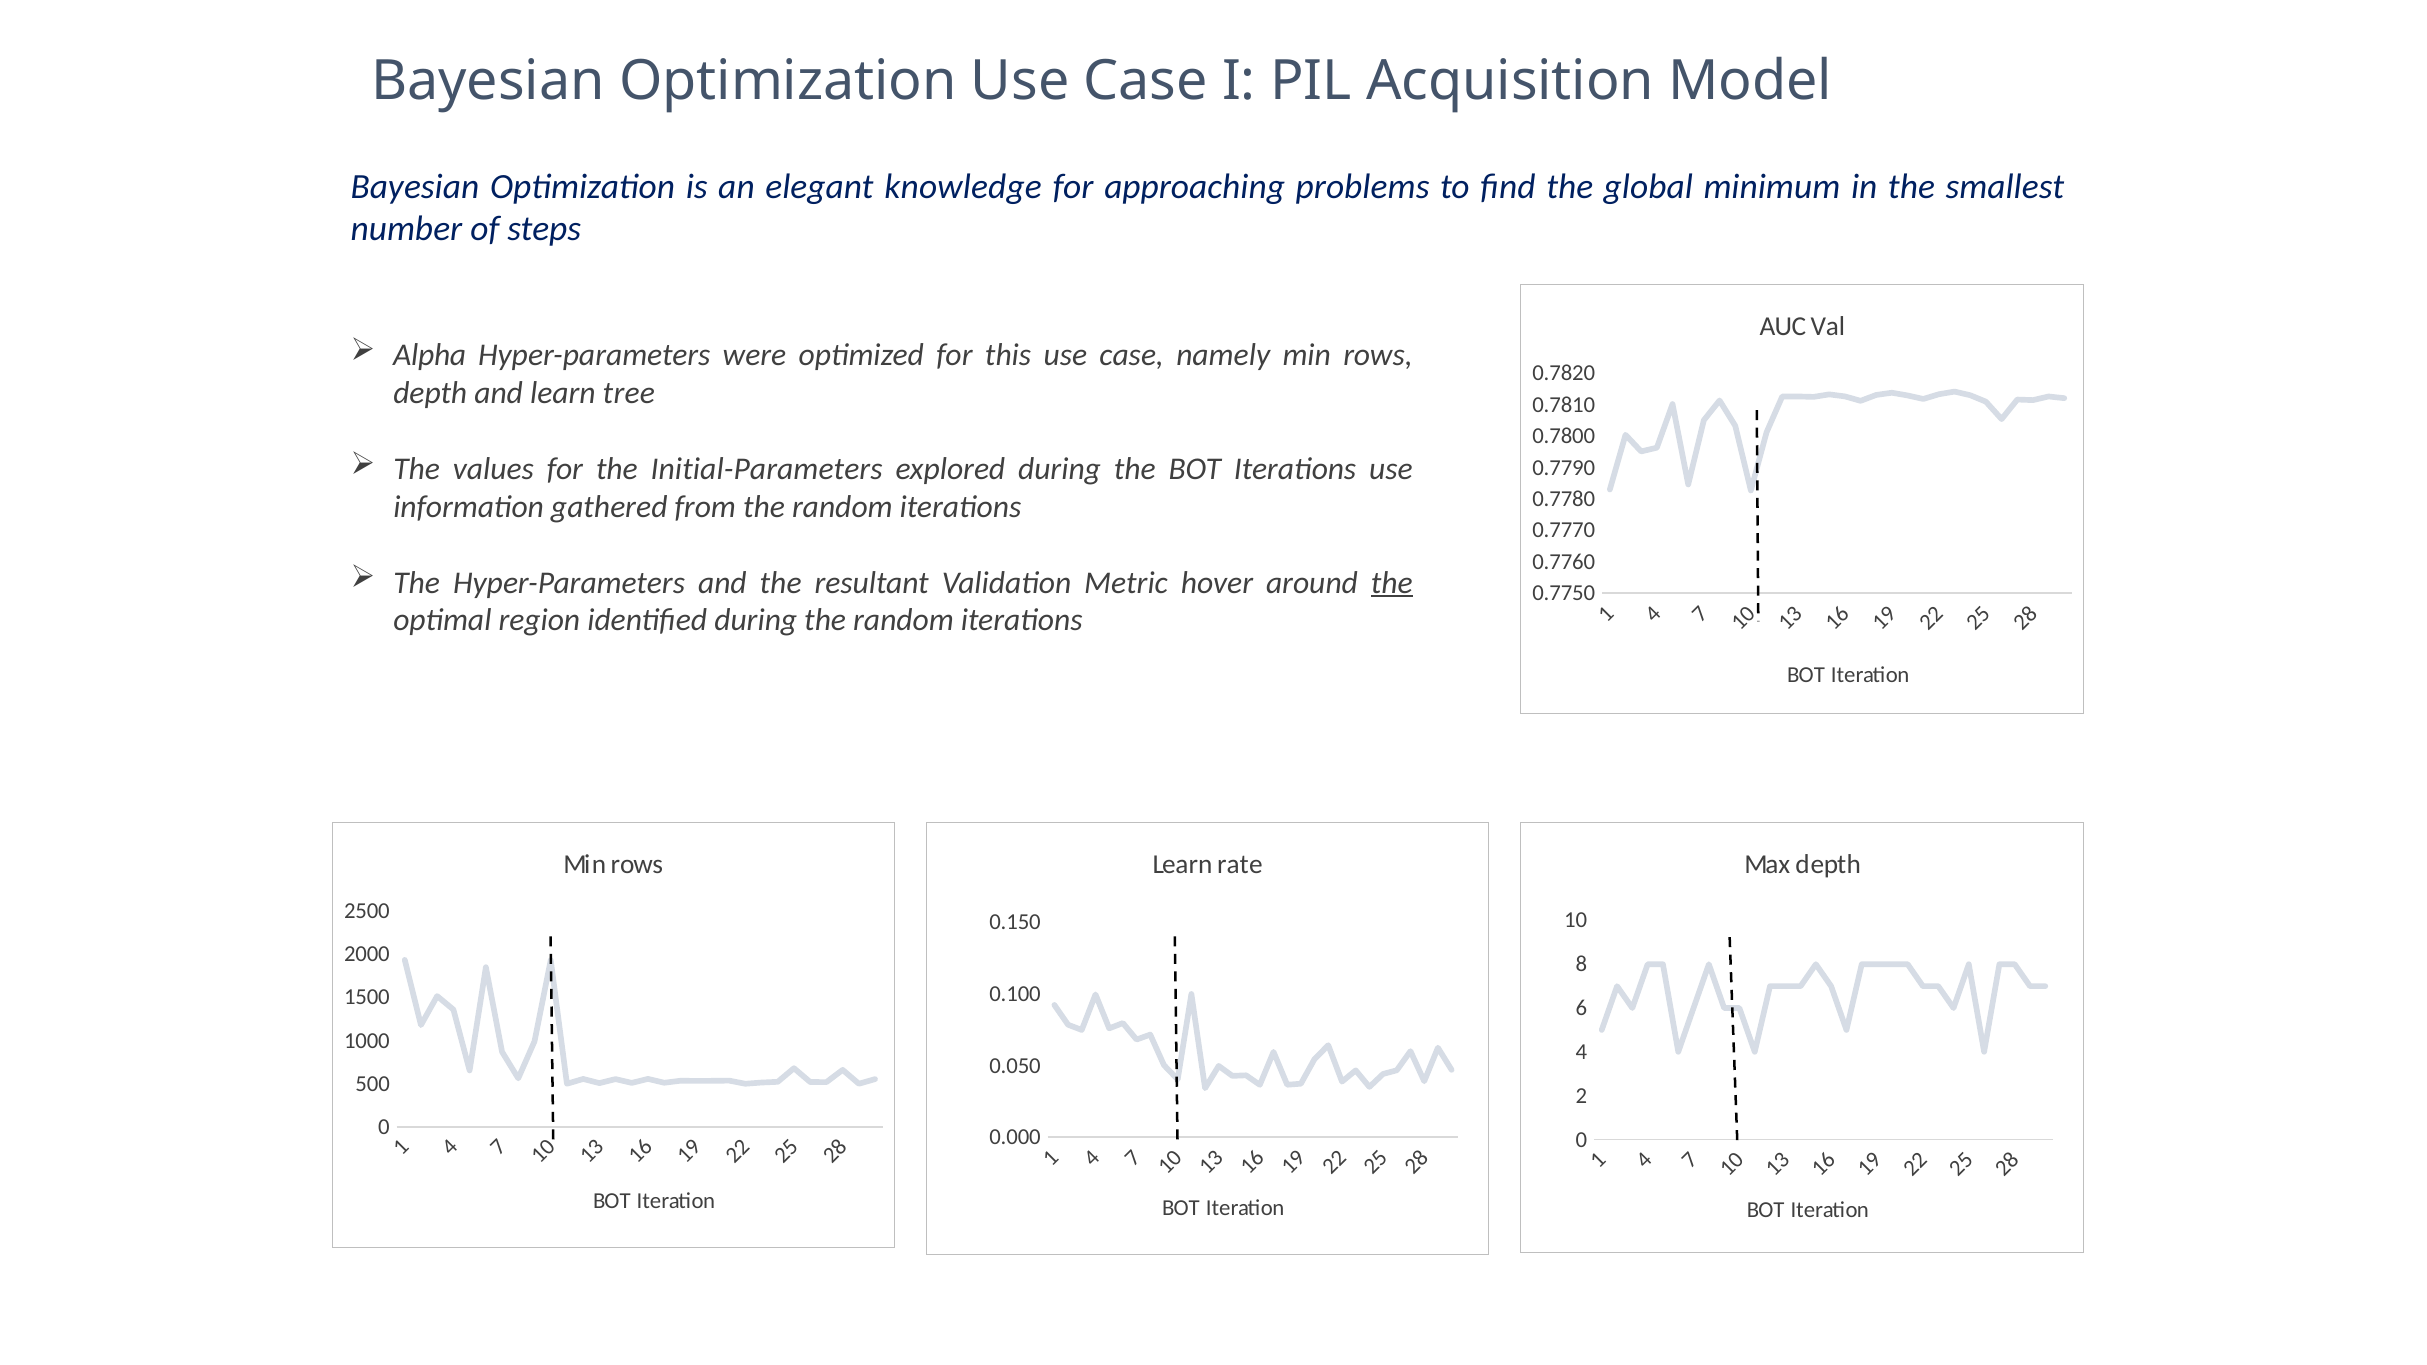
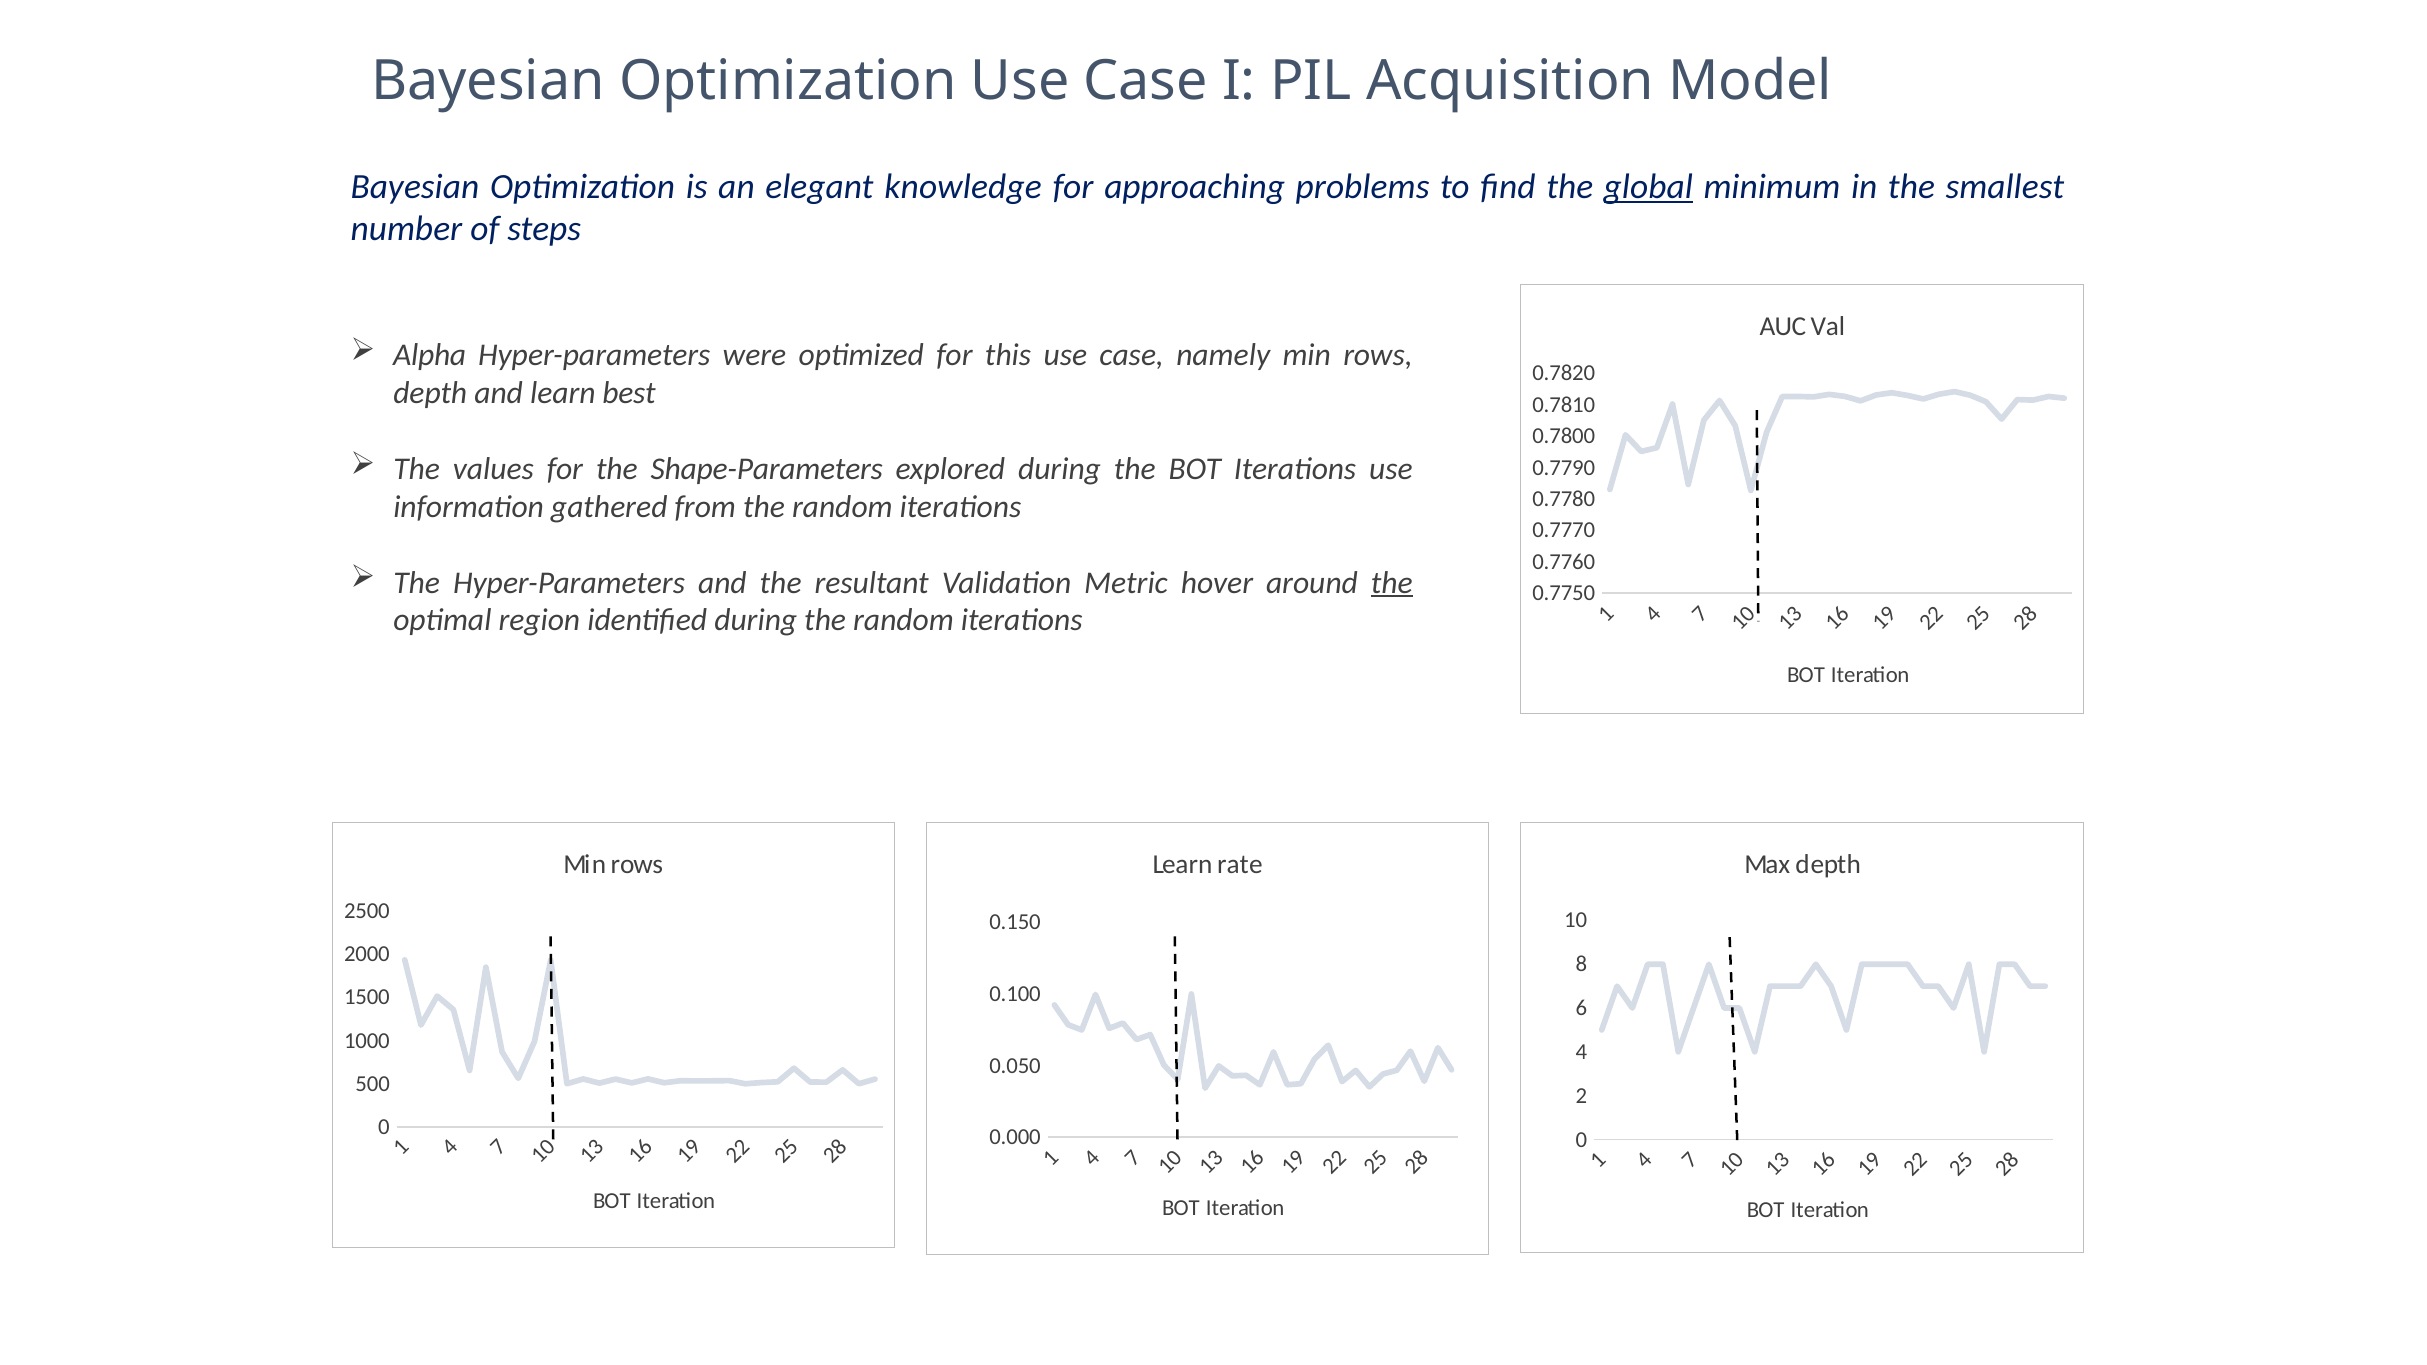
global underline: none -> present (1648, 187)
tree: tree -> best (629, 393)
Initial-Parameters: Initial-Parameters -> Shape-Parameters (767, 469)
